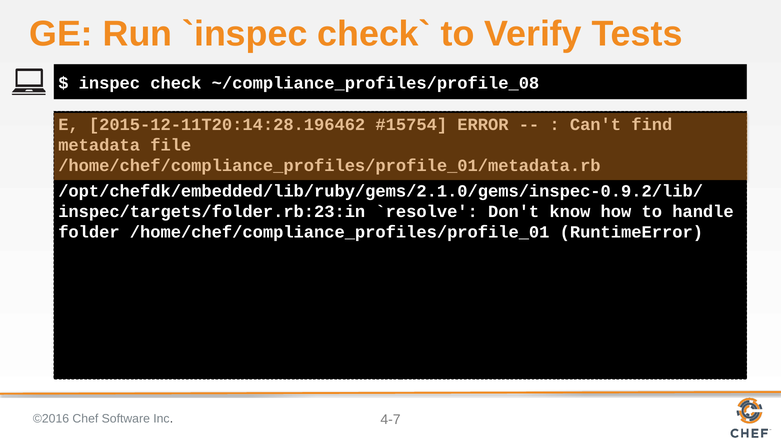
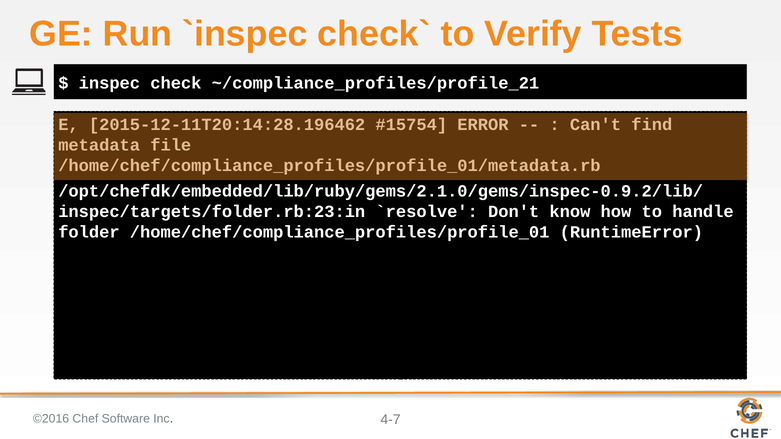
~/compliance_profiles/profile_08: ~/compliance_profiles/profile_08 -> ~/compliance_profiles/profile_21 (375, 83)
